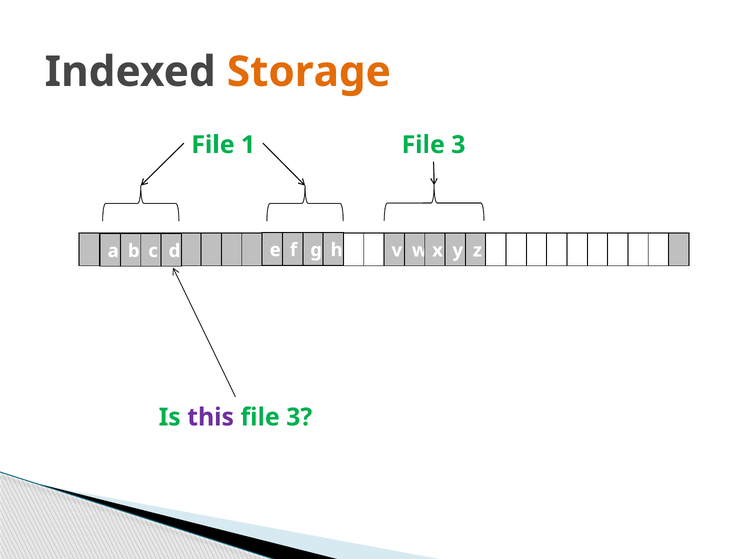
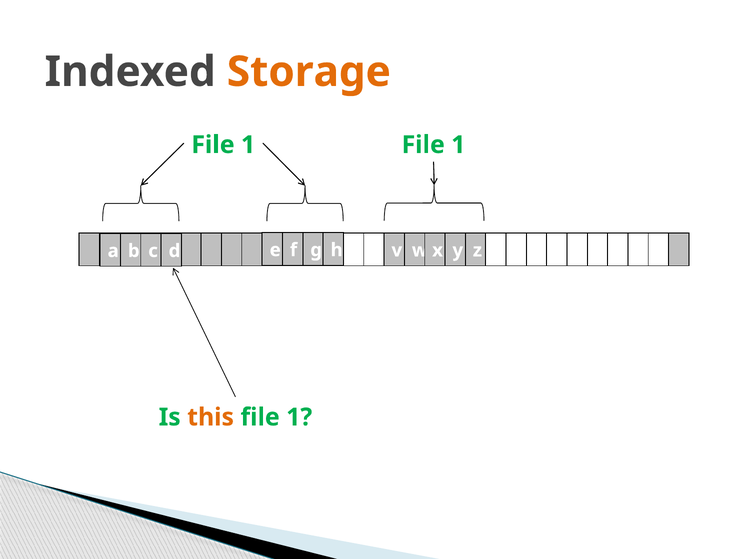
3: 3 -> 1 (458, 145)
this colour: purple -> orange (211, 417)
3: 3 -> 1 (299, 417)
